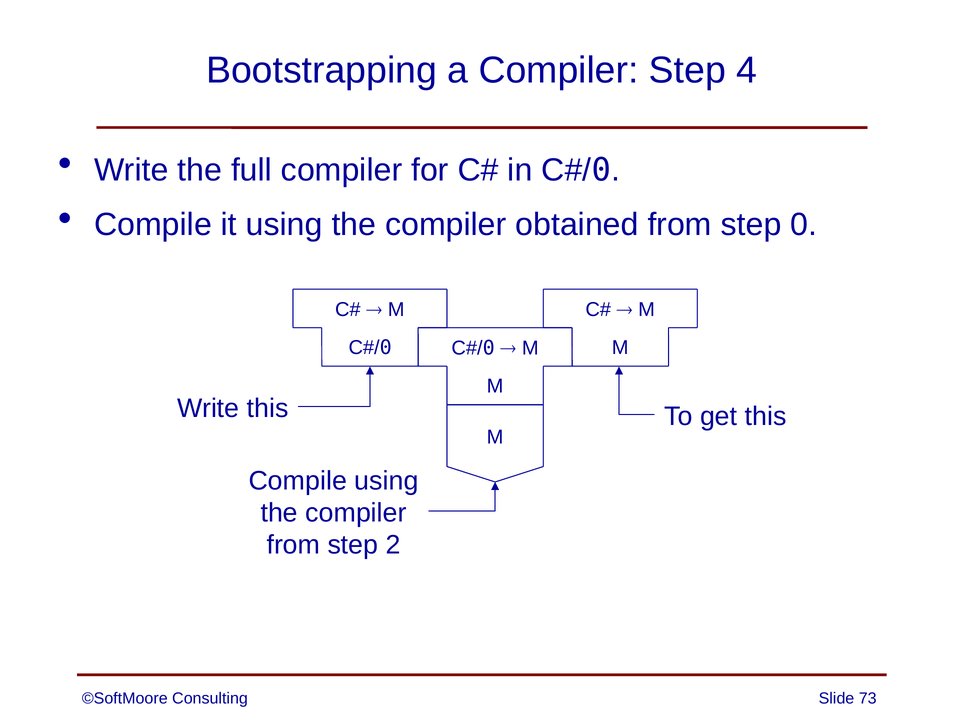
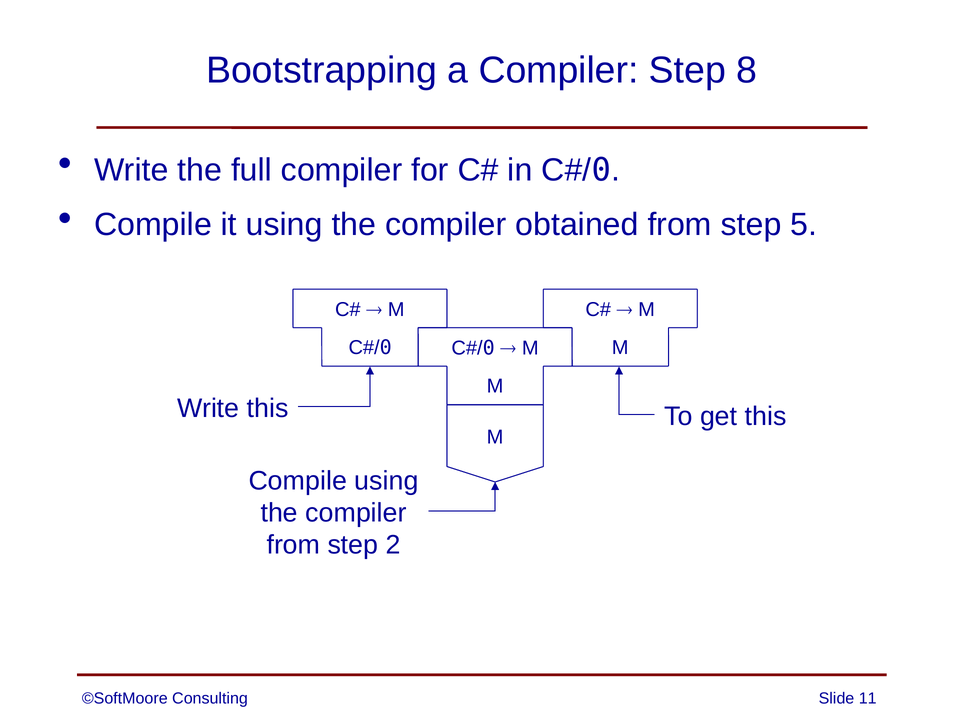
4: 4 -> 8 (747, 70)
0: 0 -> 5 (804, 225)
73: 73 -> 11 (868, 698)
